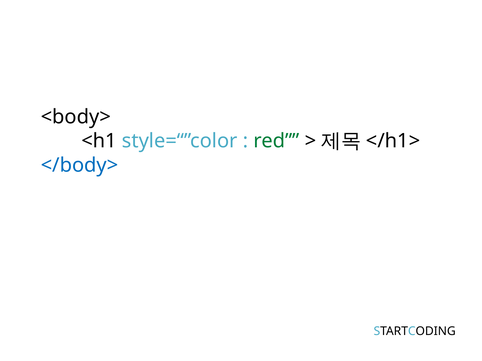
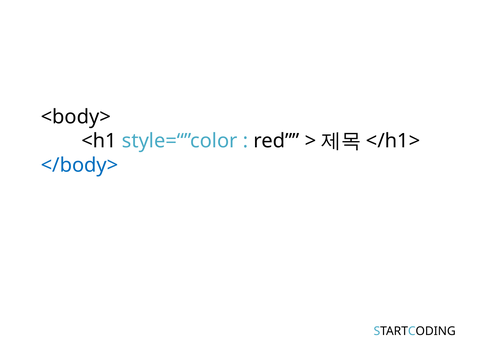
red colour: green -> black (276, 141)
